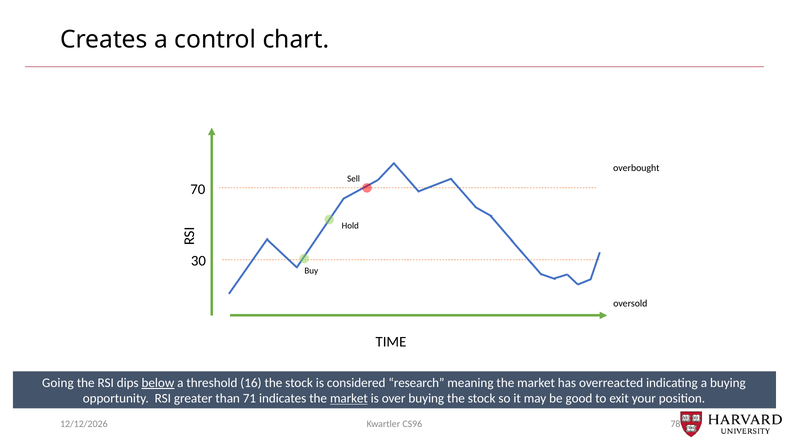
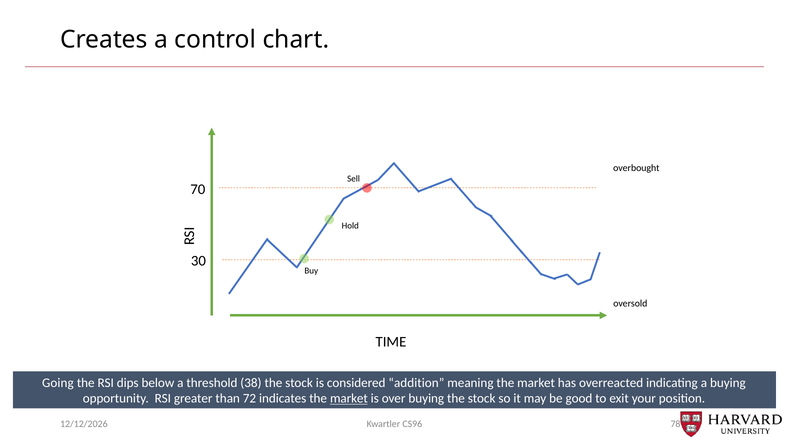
below underline: present -> none (158, 383)
16: 16 -> 38 (251, 383)
research: research -> addition (416, 383)
71: 71 -> 72 (249, 398)
